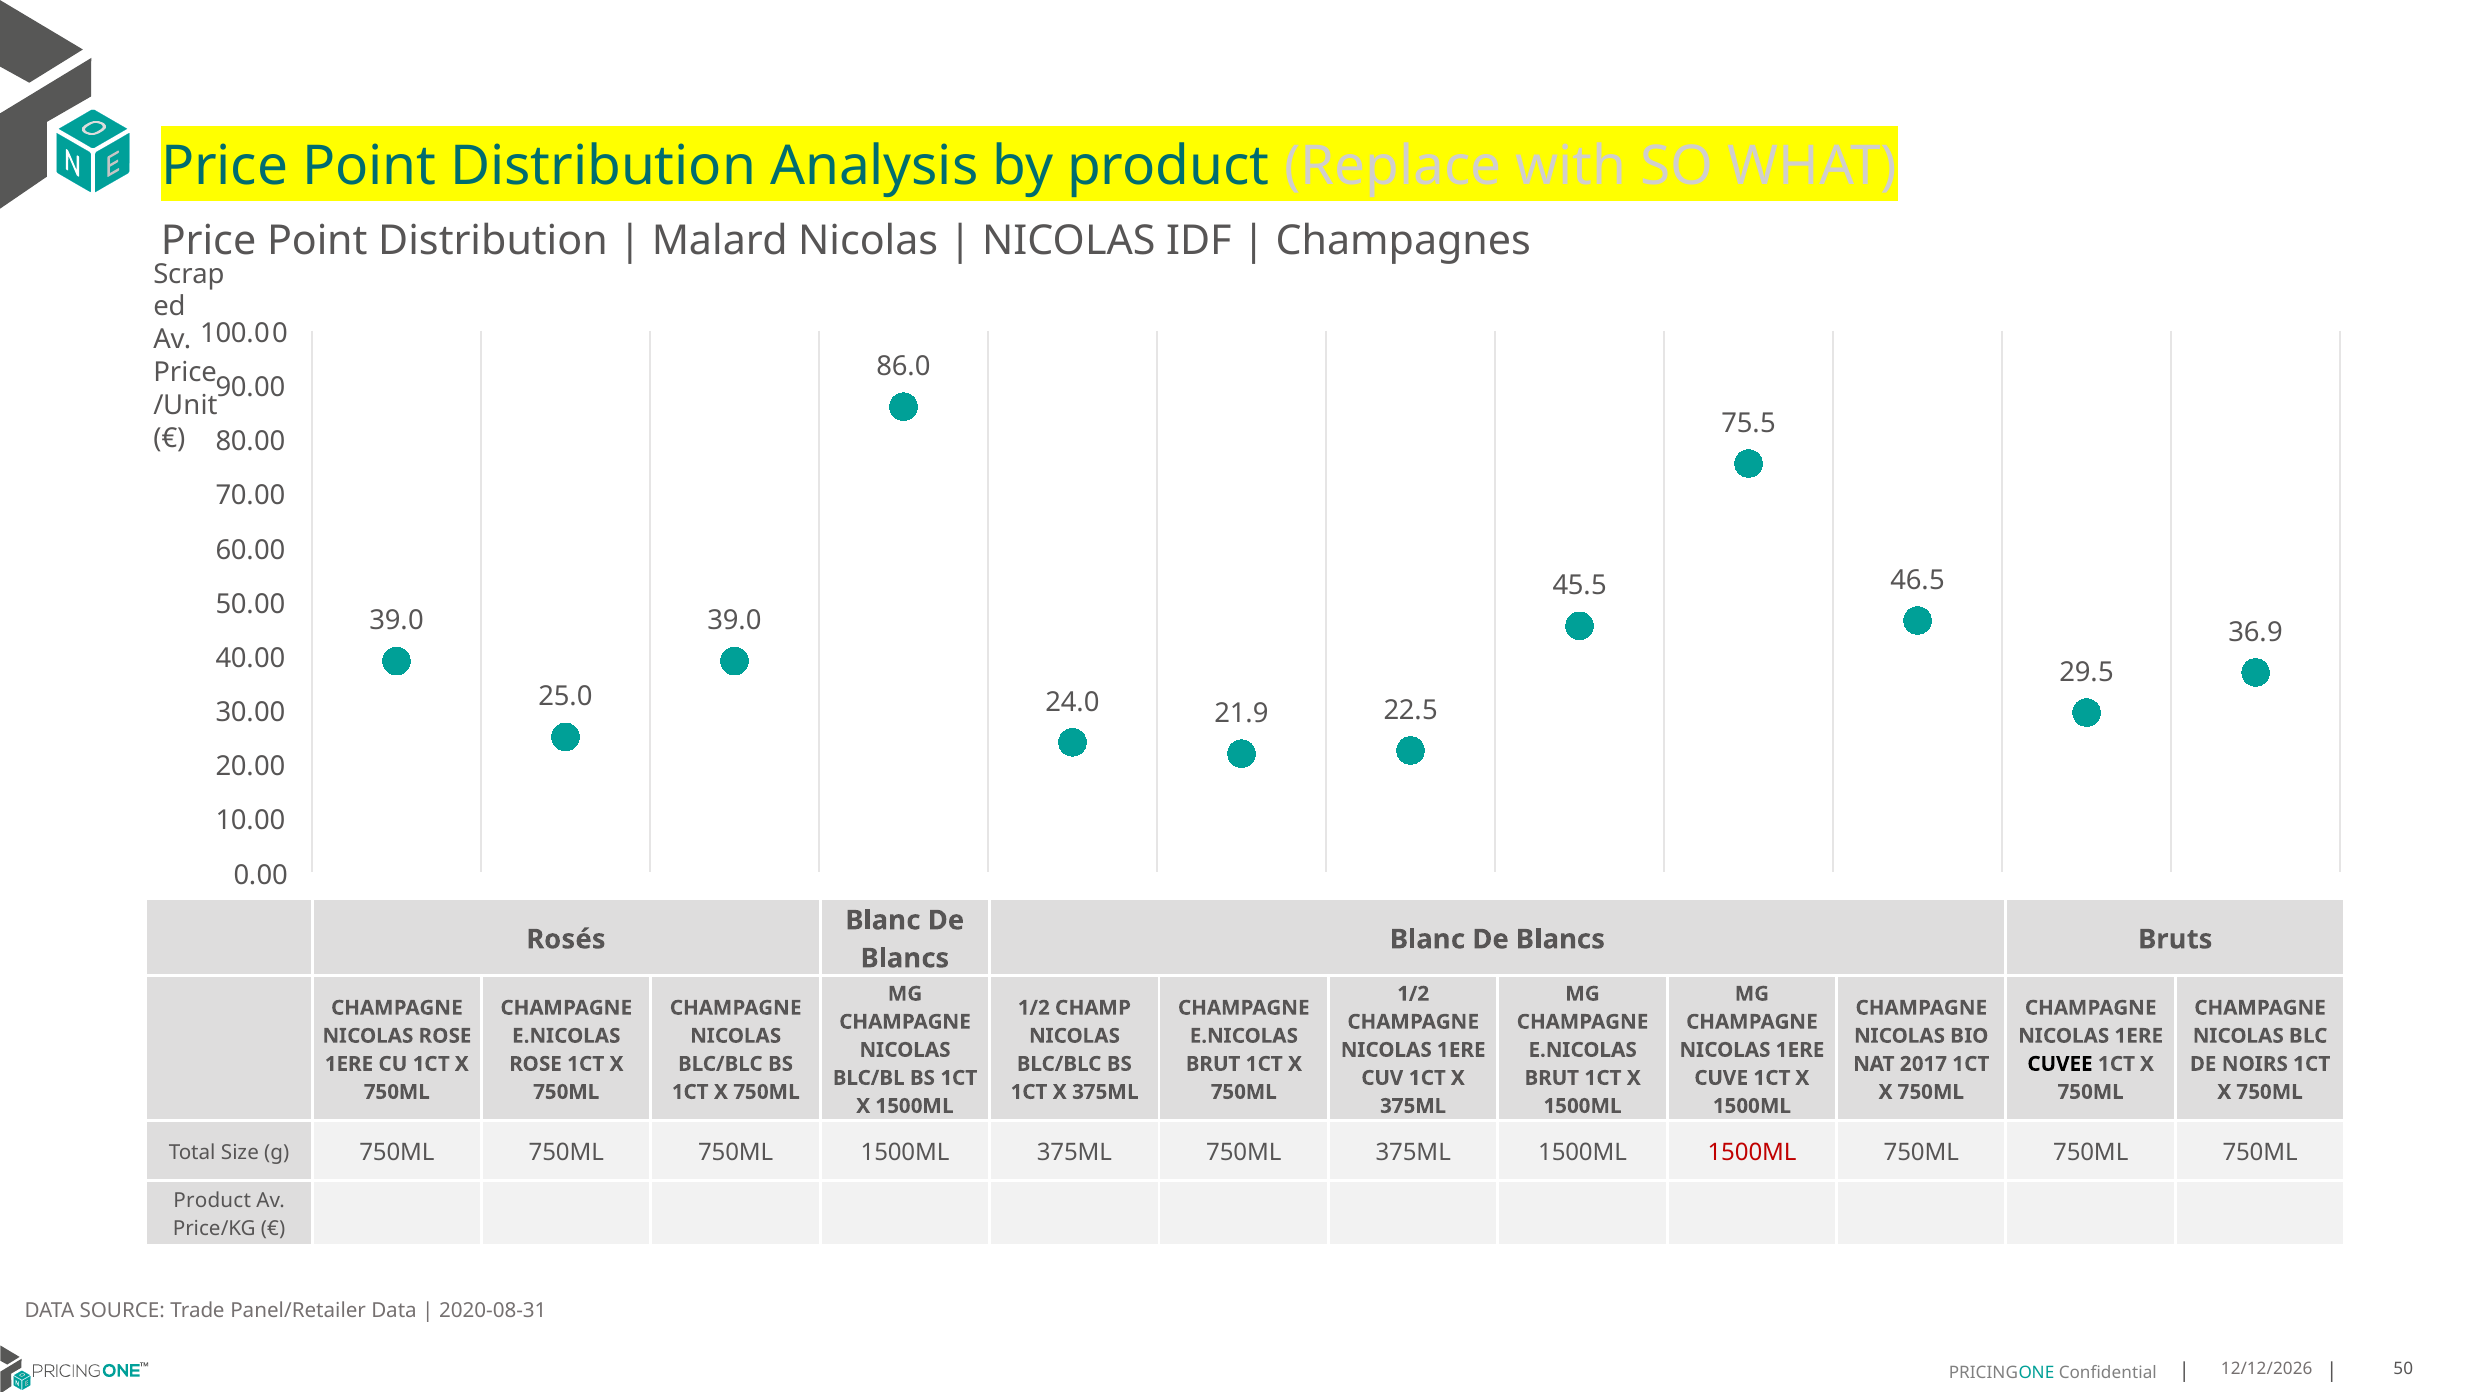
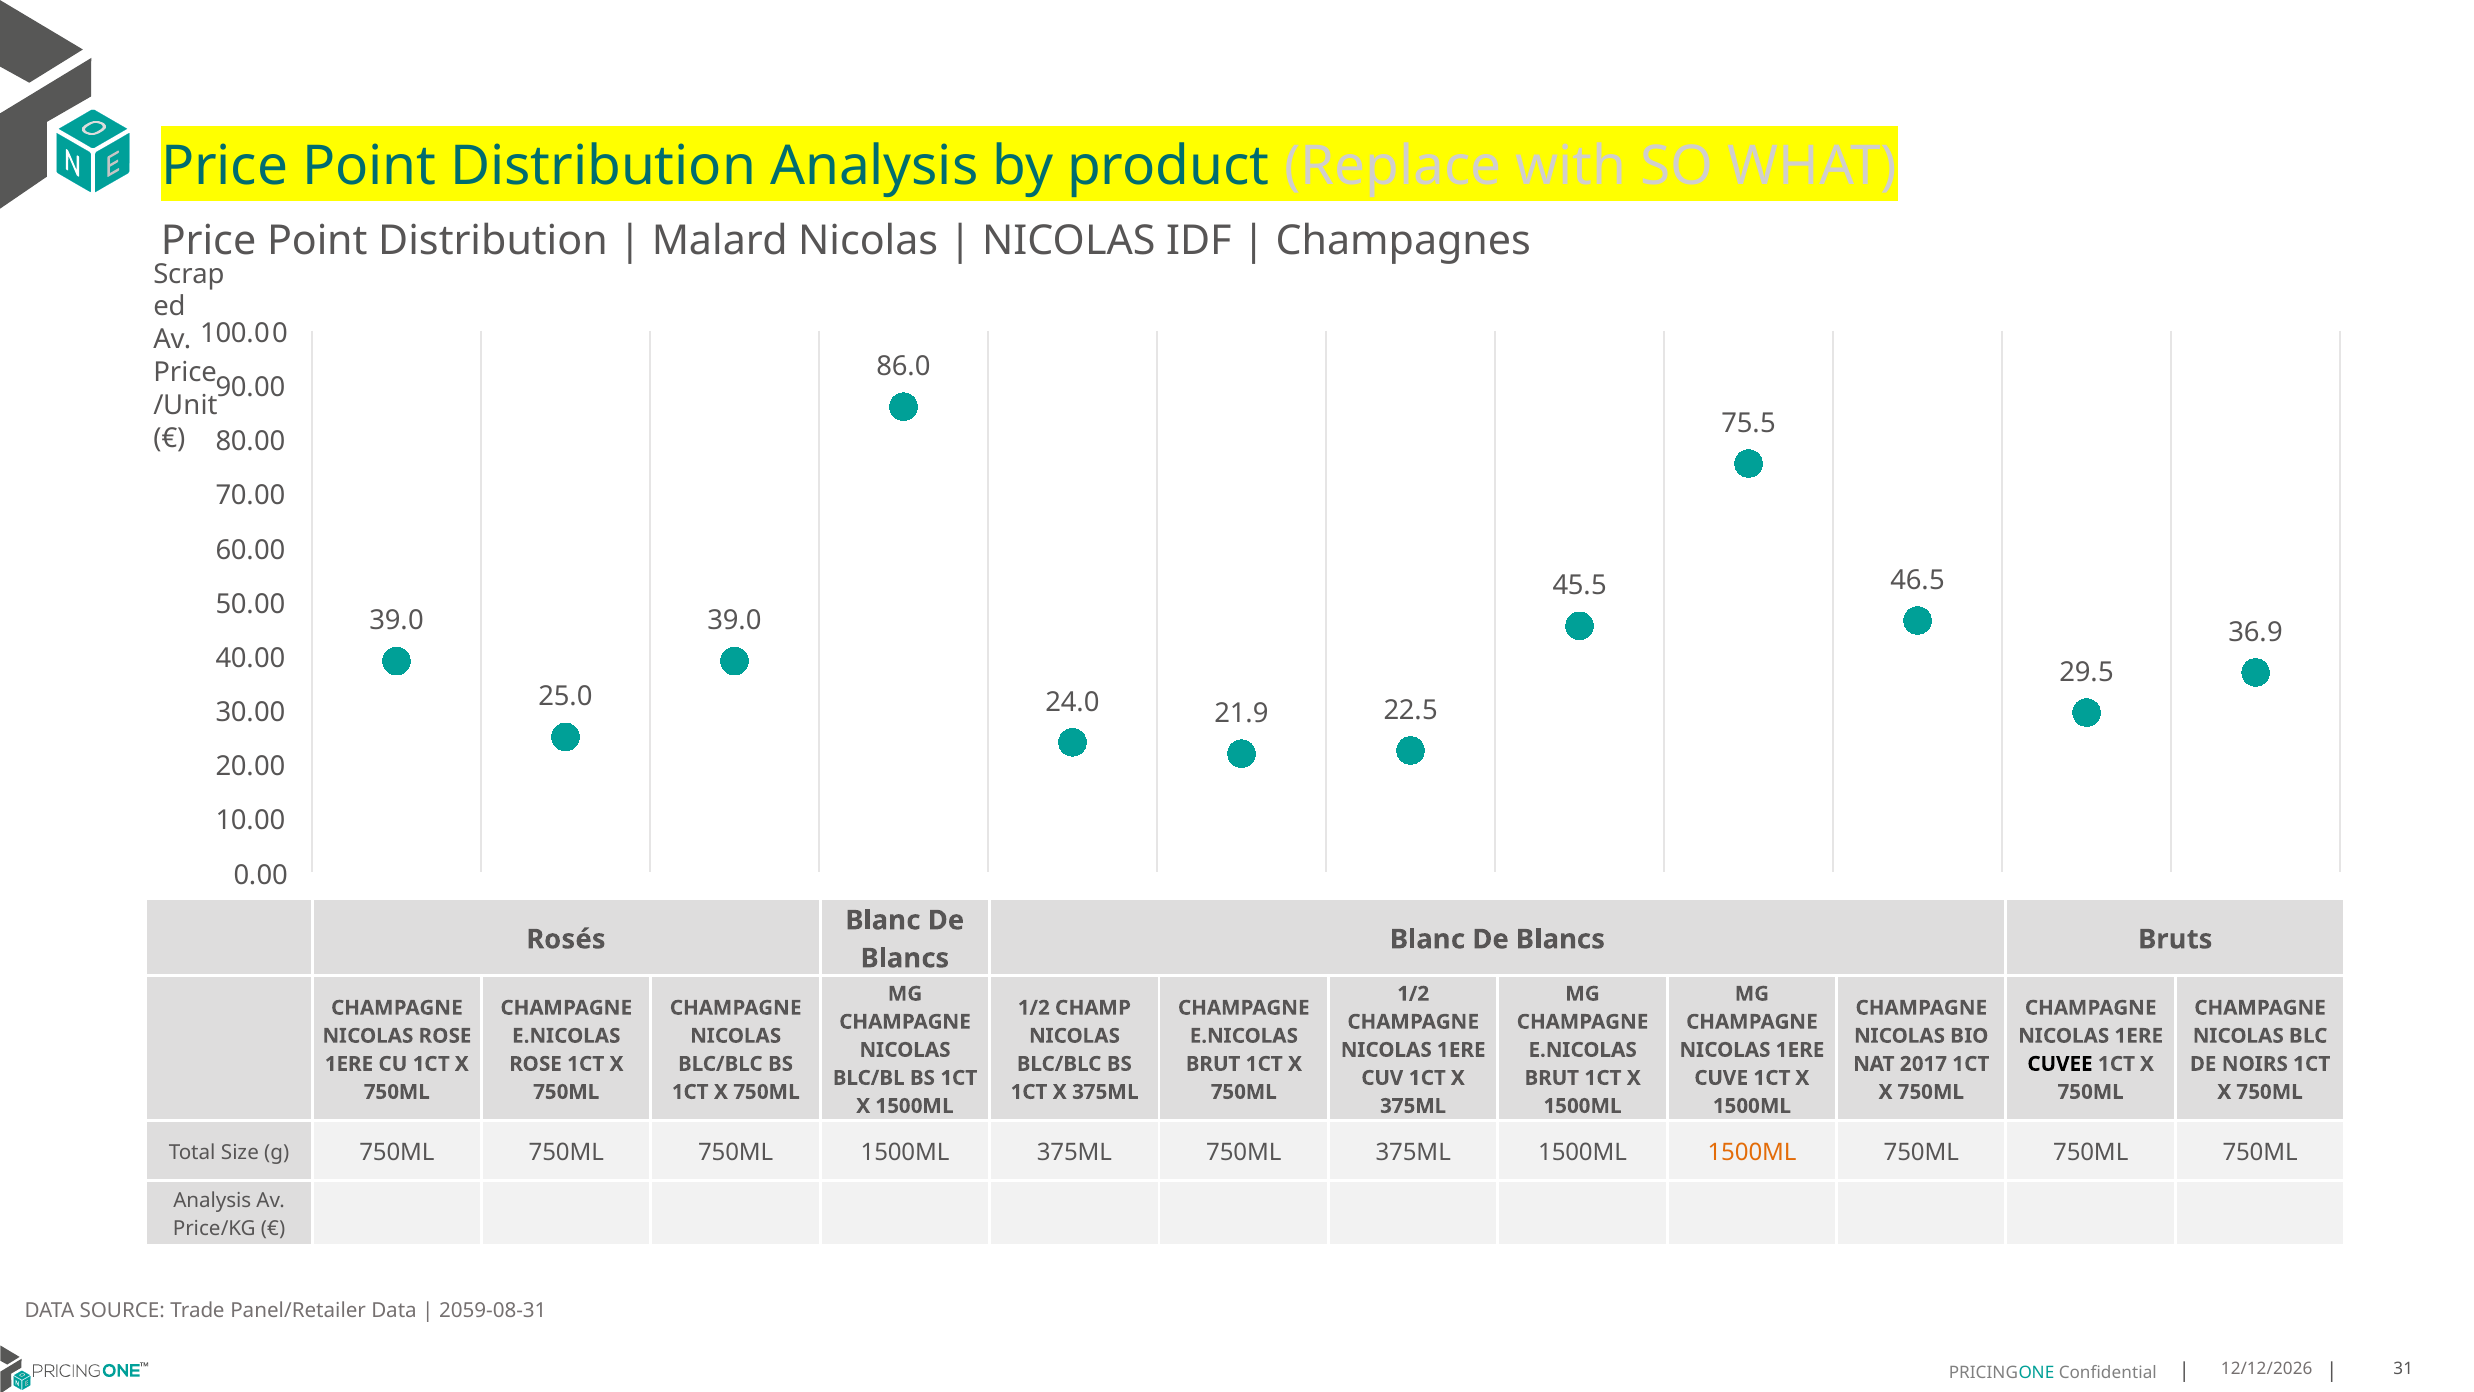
1500ML colour: red -> orange (1752, 1152)
Product: Product -> Analysis (212, 1200)
2020-08-31: 2020-08-31 -> 2059-08-31 (493, 1311)
50: 50 -> 31 (2403, 1368)
